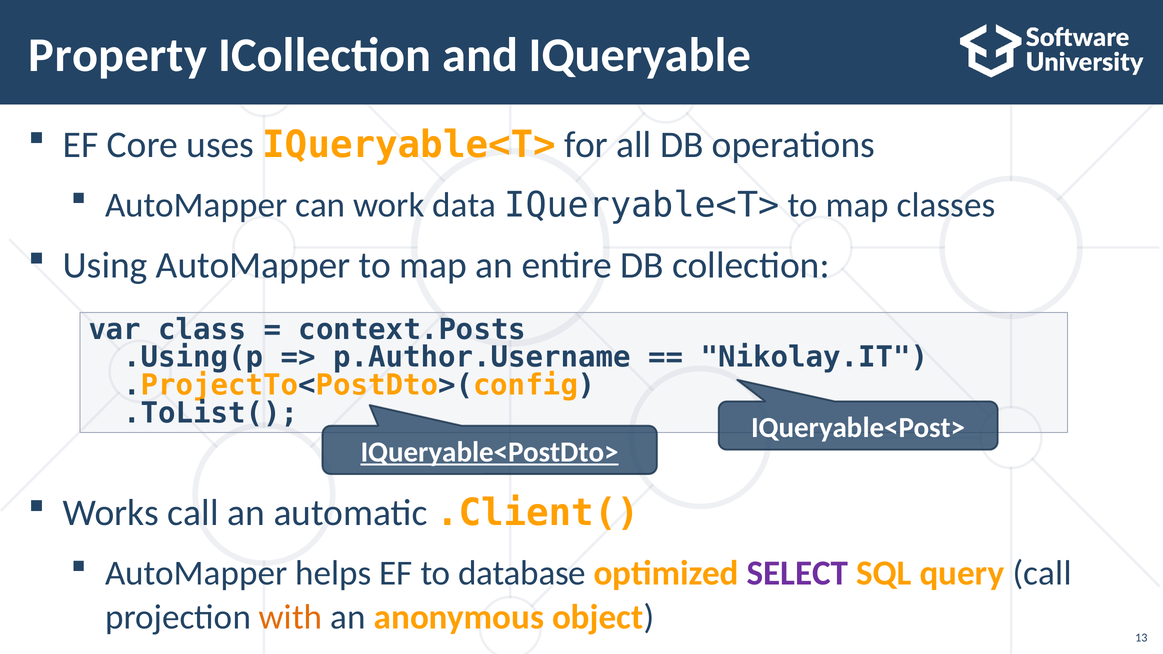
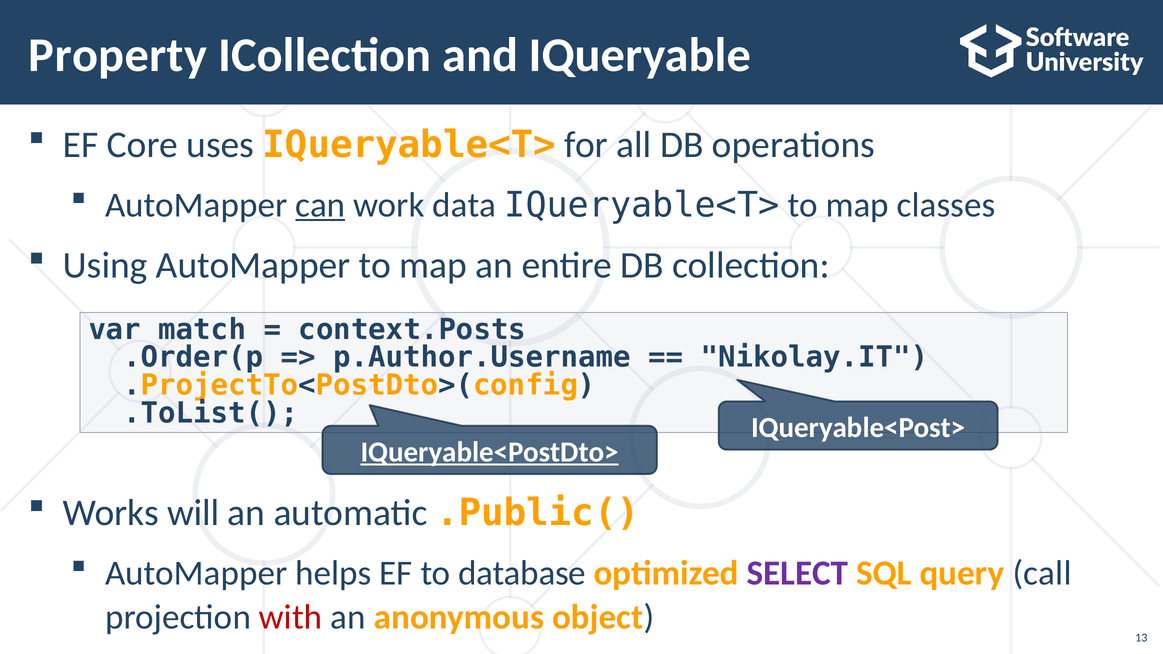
can underline: none -> present (320, 205)
class: class -> match (202, 330)
.Using(p: .Using(p -> .Order(p (193, 357)
Works call: call -> will (193, 513)
.Client(: .Client( -> .Public( (538, 513)
with colour: orange -> red (291, 618)
